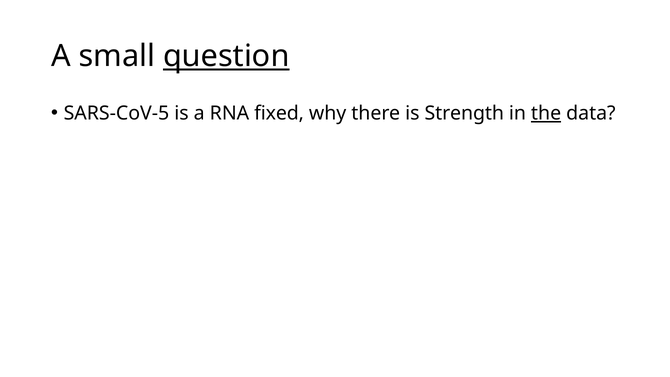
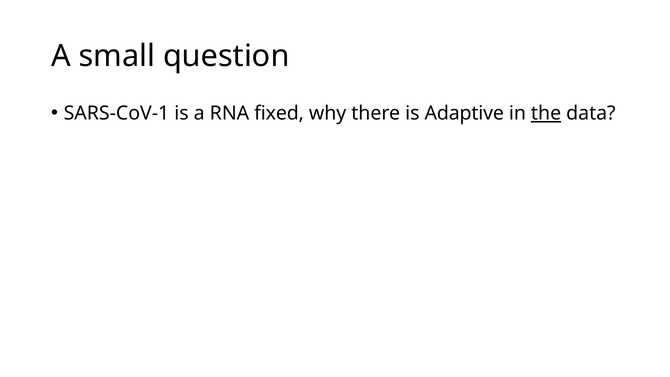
question underline: present -> none (226, 56)
SARS-CoV-5: SARS-CoV-5 -> SARS-CoV-1 (116, 113)
Strength: Strength -> Adaptive (464, 113)
